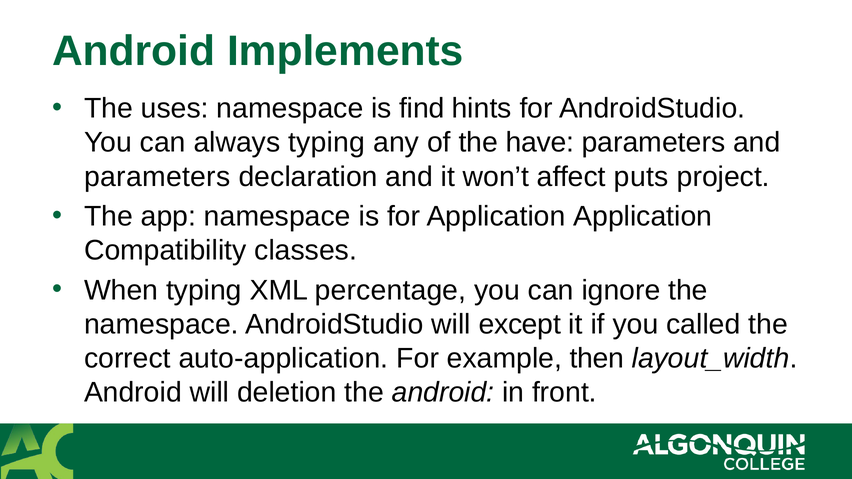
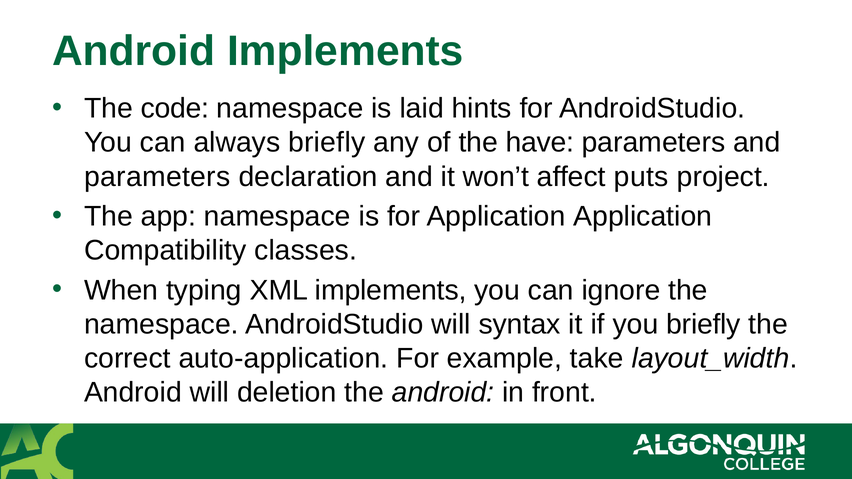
uses: uses -> code (175, 109)
find: find -> laid (422, 109)
always typing: typing -> briefly (327, 143)
XML percentage: percentage -> implements (391, 290)
except: except -> syntax (520, 324)
you called: called -> briefly (703, 324)
then: then -> take (597, 358)
